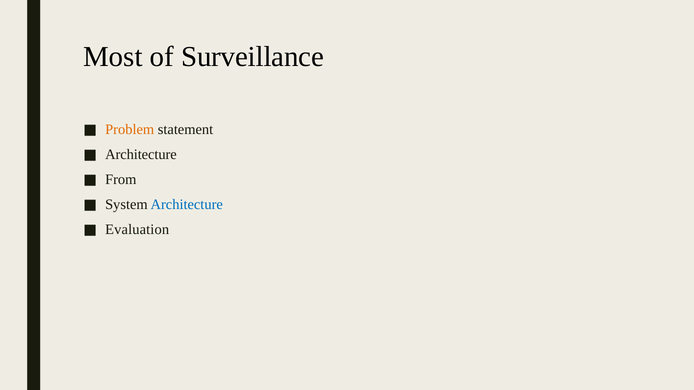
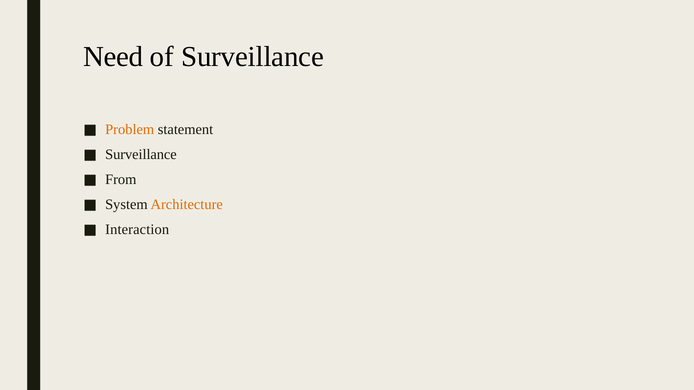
Most: Most -> Need (113, 57)
Architecture: Architecture -> Surveillance (141, 154)
Architecture colour: blue -> orange (187, 204)
Evaluation: Evaluation -> Interaction (137, 229)
